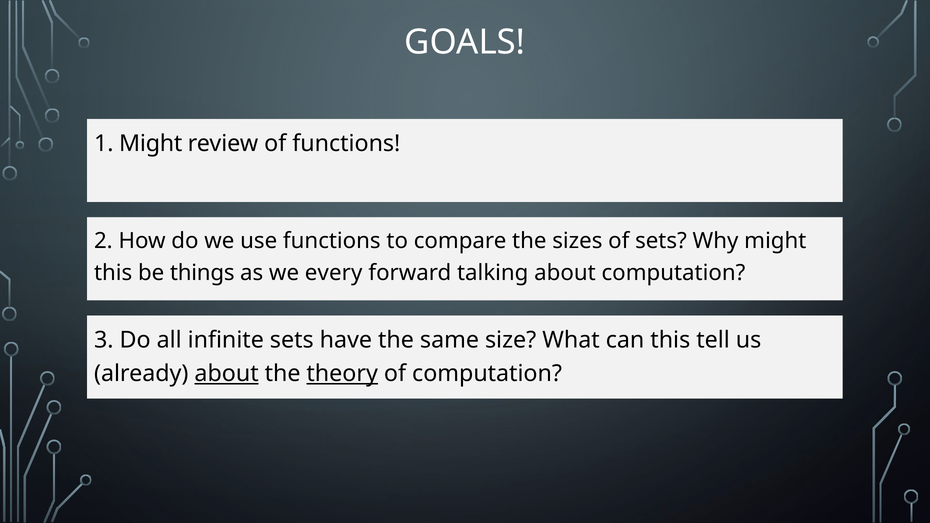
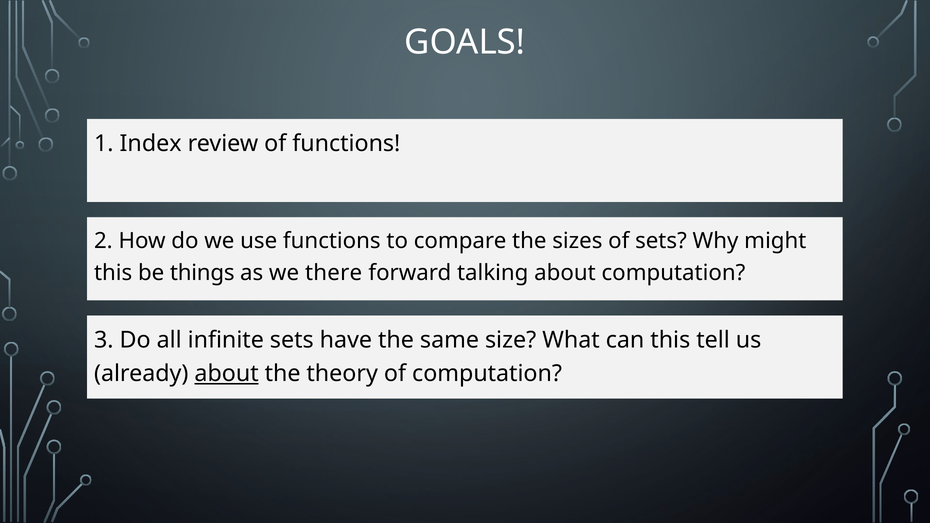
1 Might: Might -> Index (151, 144)
every: every -> there (334, 273)
theory underline: present -> none (342, 374)
